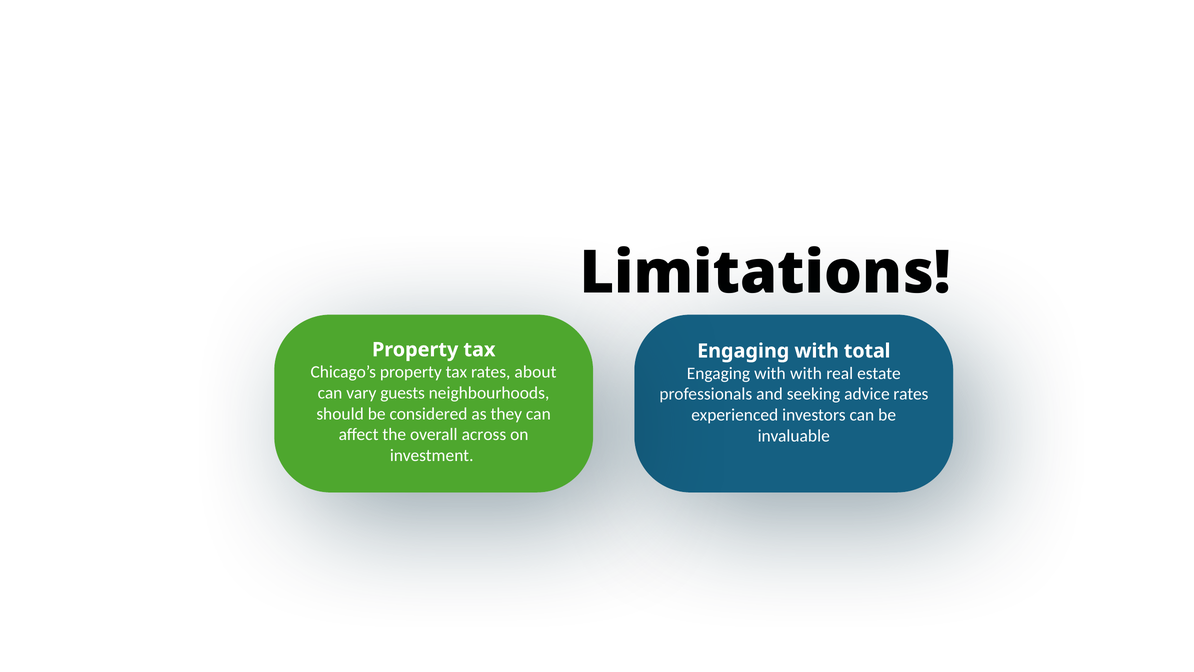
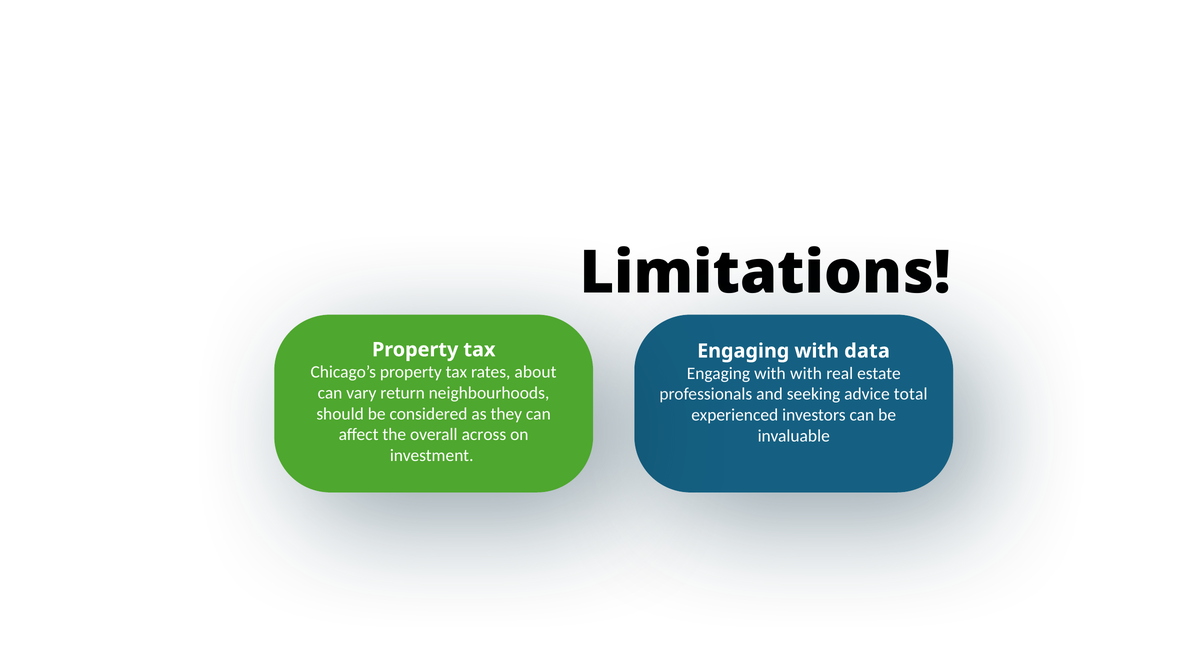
total: total -> data (867, 351)
guests: guests -> return (403, 393)
advice rates: rates -> total (911, 394)
